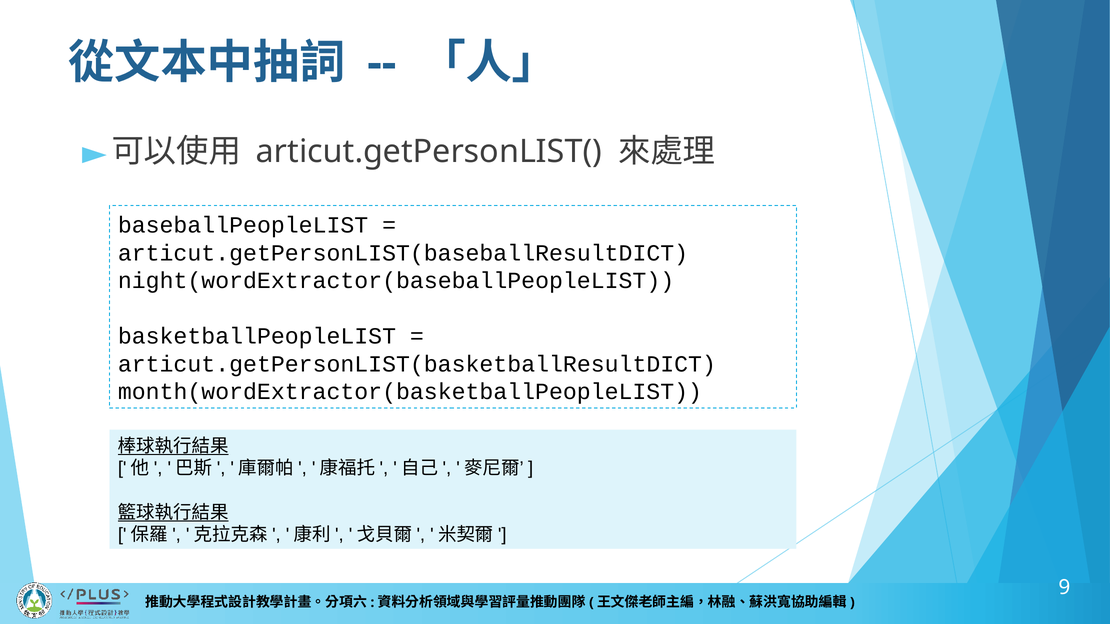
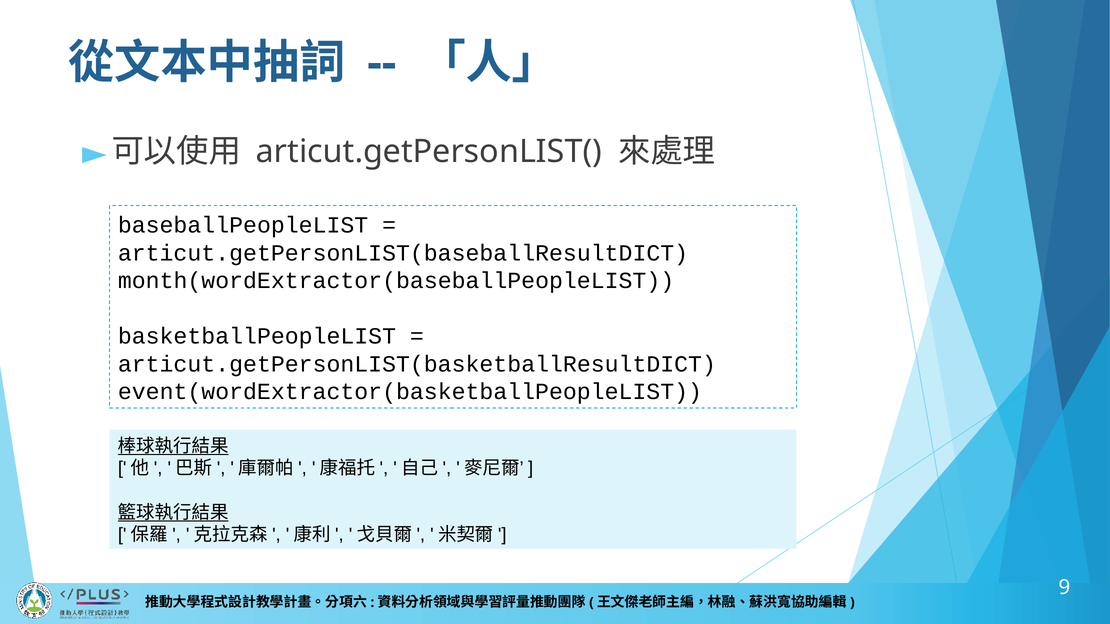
night(wordExtractor(baseballPeopleLIST: night(wordExtractor(baseballPeopleLIST -> month(wordExtractor(baseballPeopleLIST (396, 281)
month(wordExtractor(basketballPeopleLIST: month(wordExtractor(basketballPeopleLIST -> event(wordExtractor(basketballPeopleLIST (410, 392)
